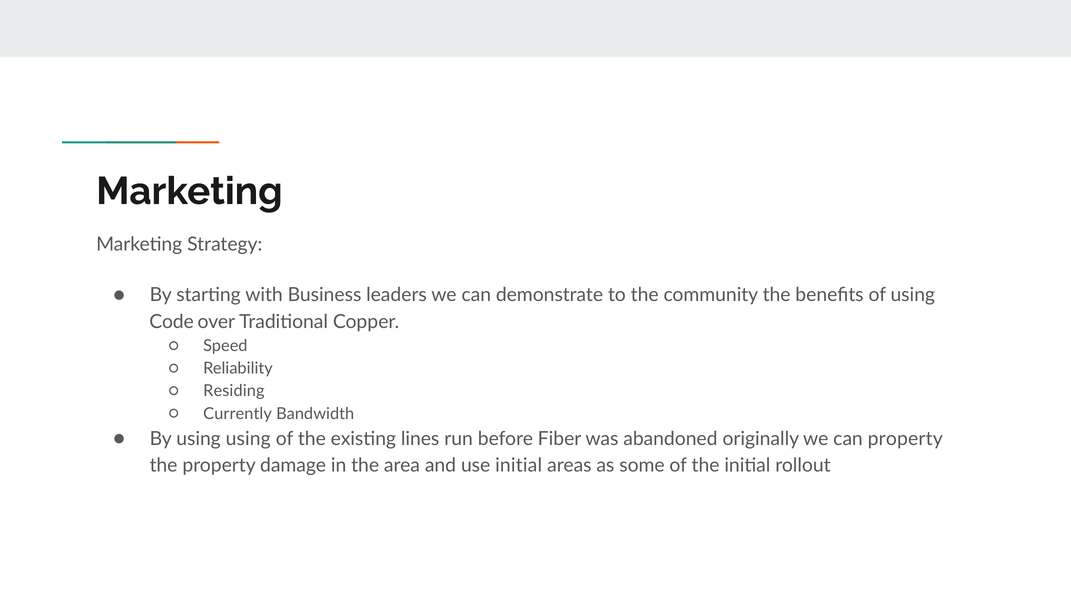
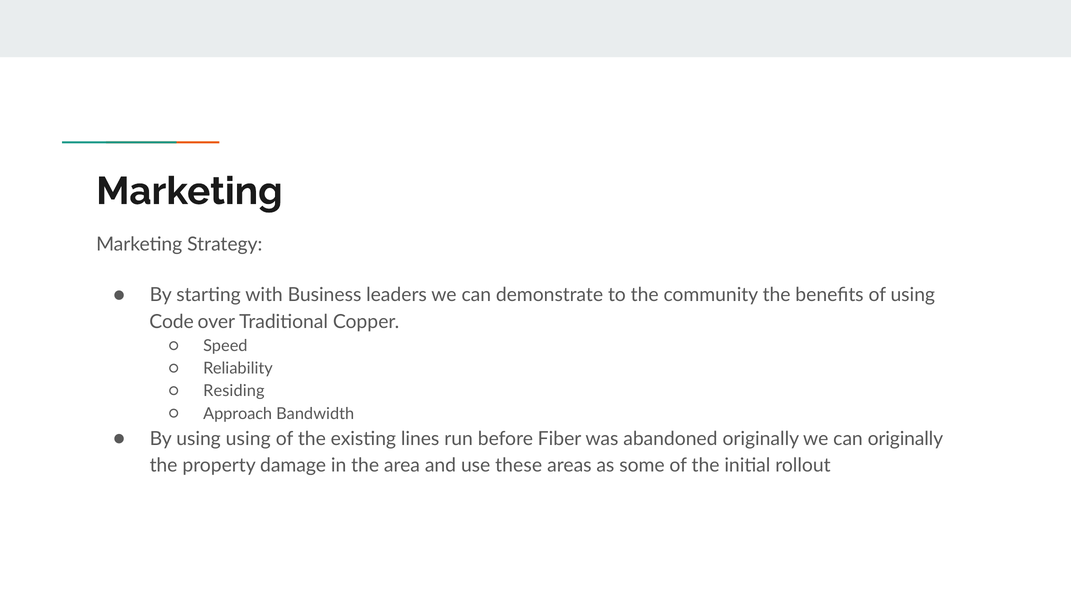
Currently: Currently -> Approach (238, 413)
can property: property -> originally (905, 438)
use initial: initial -> these (519, 465)
